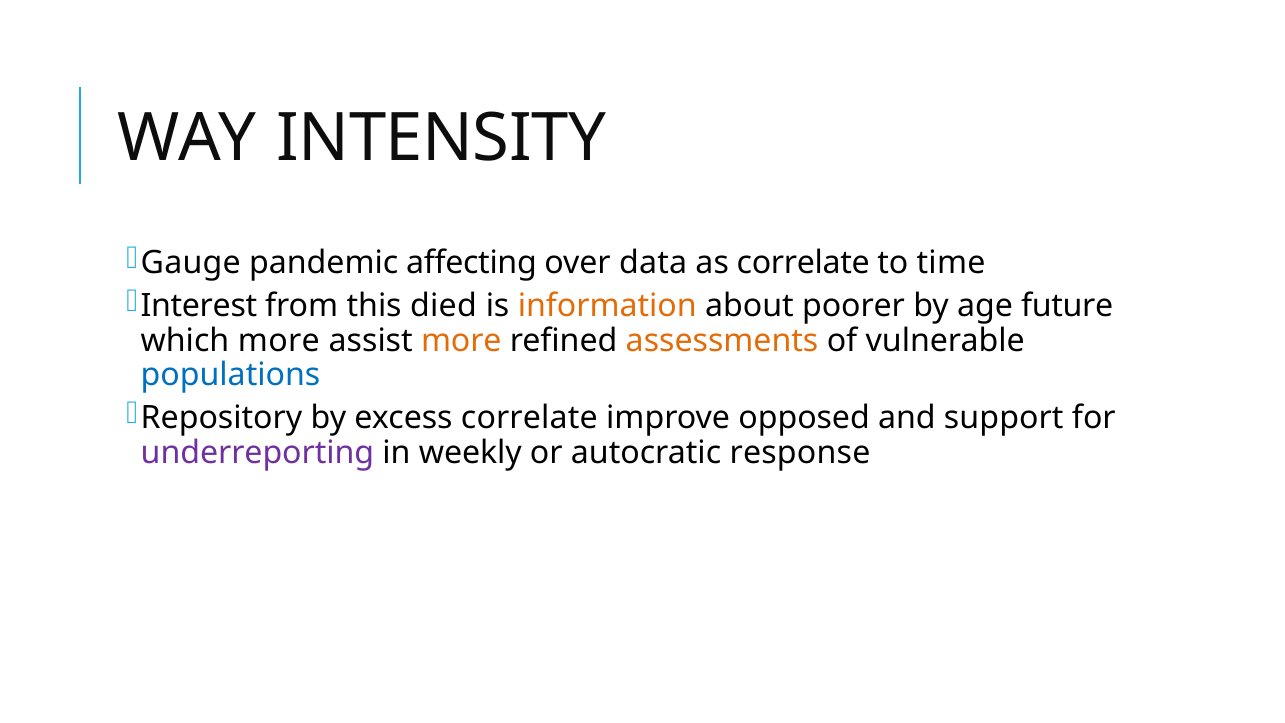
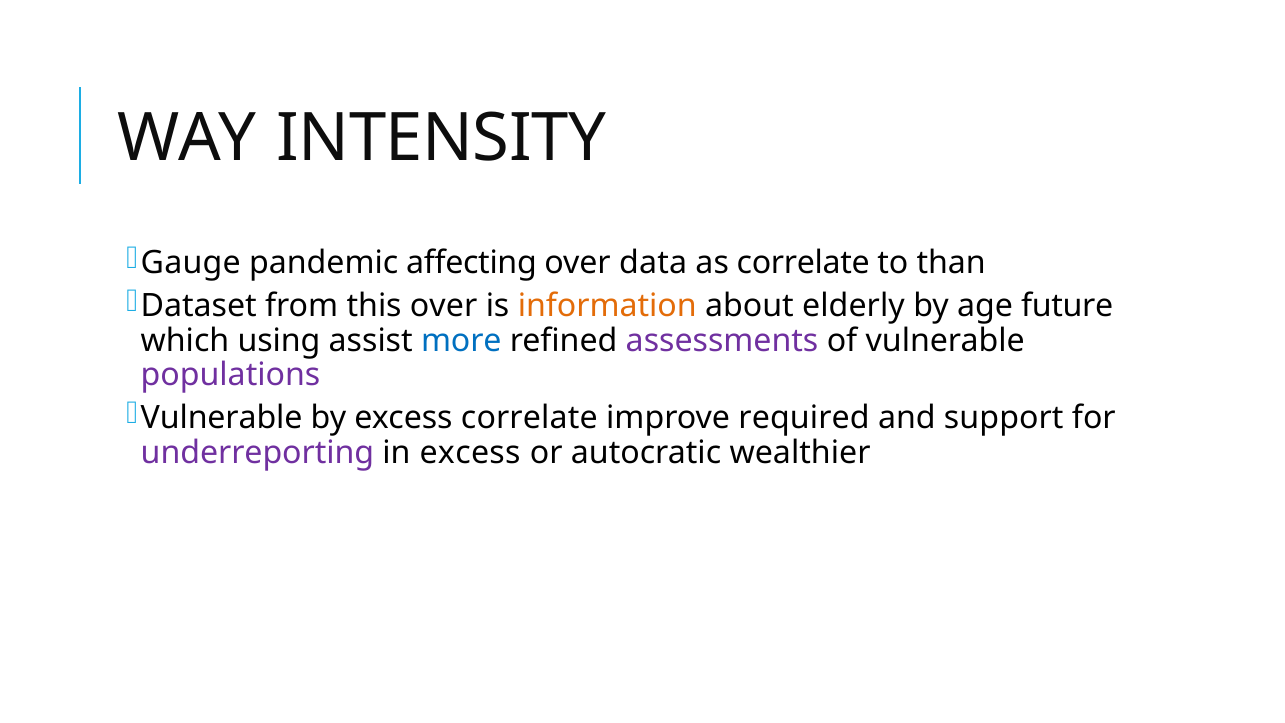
time: time -> than (951, 263)
Interest: Interest -> Dataset (199, 306)
this died: died -> over (444, 306)
poorer: poorer -> elderly (854, 306)
which more: more -> using (279, 340)
more colour: orange -> blue (461, 340)
assessments colour: orange -> purple (722, 340)
populations colour: blue -> purple (230, 375)
Repository: Repository -> Vulnerable (222, 418)
opposed: opposed -> required (804, 418)
in weekly: weekly -> excess (470, 452)
response: response -> wealthier (800, 452)
